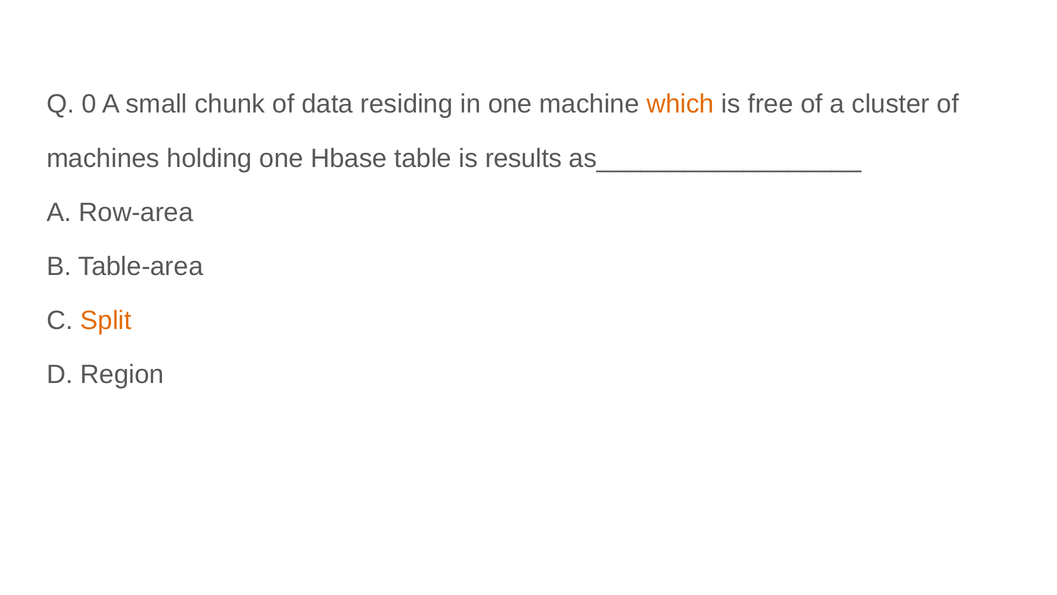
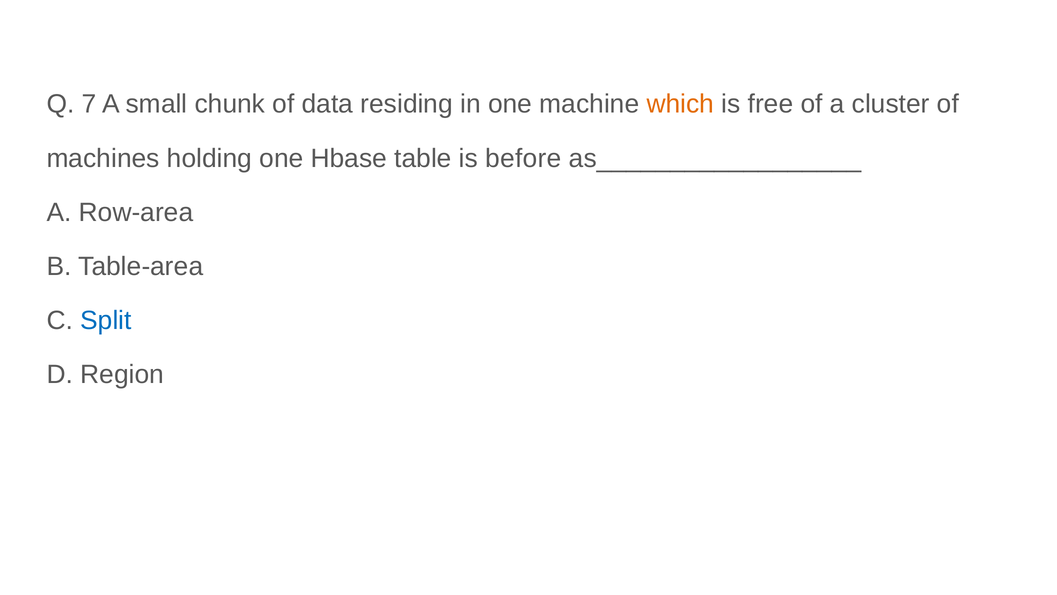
0: 0 -> 7 (89, 104)
results: results -> before (523, 158)
Split colour: orange -> blue (106, 320)
